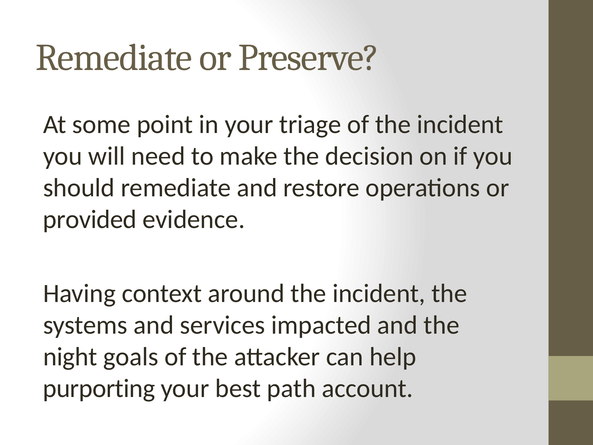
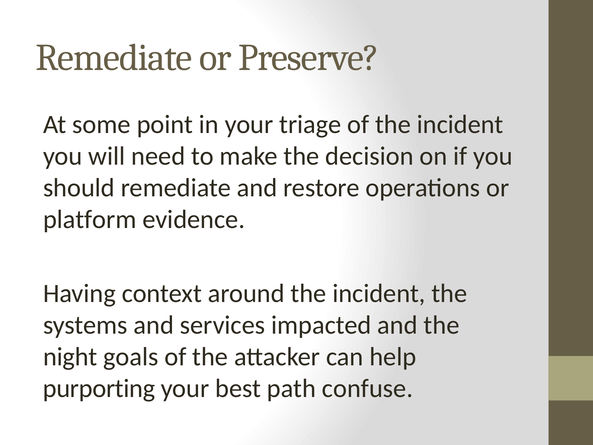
provided: provided -> platform (90, 219)
account: account -> confuse (368, 388)
